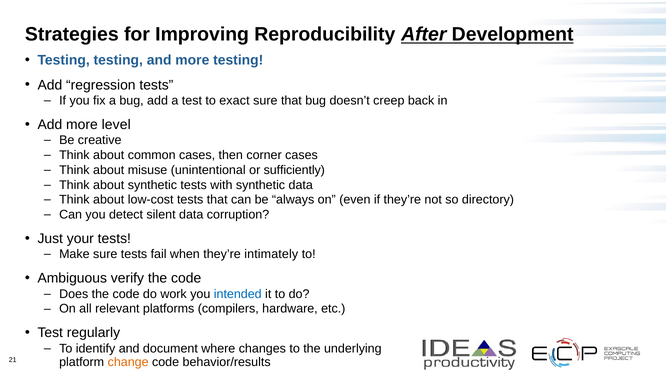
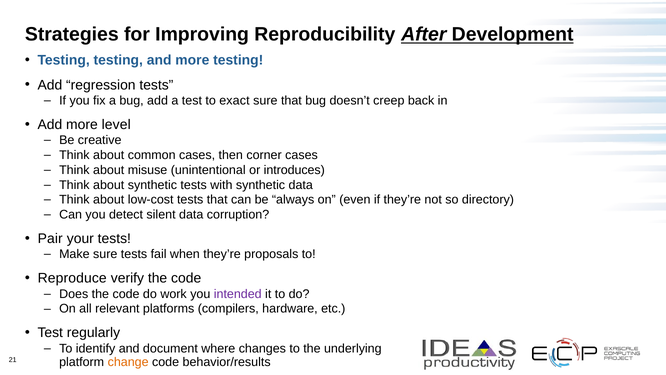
sufficiently: sufficiently -> introduces (294, 170)
Just: Just -> Pair (50, 239)
intimately: intimately -> proposals (271, 254)
Ambiguous: Ambiguous -> Reproduce (72, 278)
intended colour: blue -> purple (238, 294)
